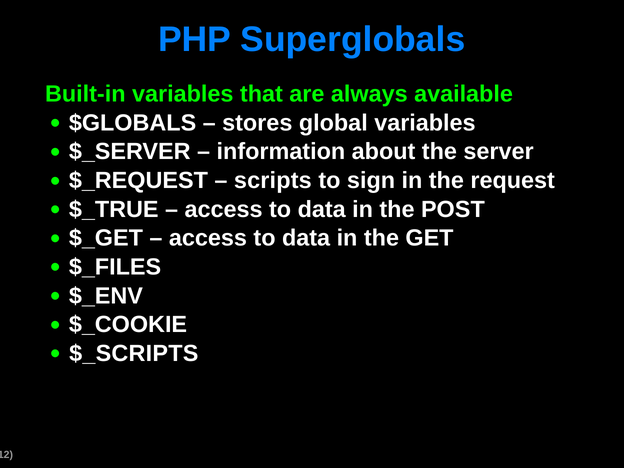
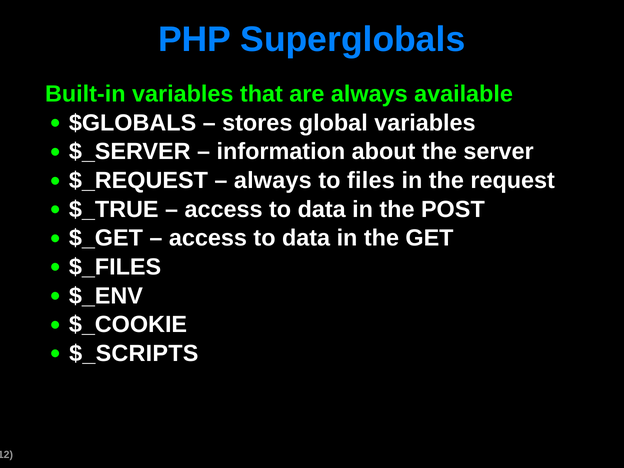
scripts: scripts -> always (273, 181)
sign: sign -> files (371, 181)
